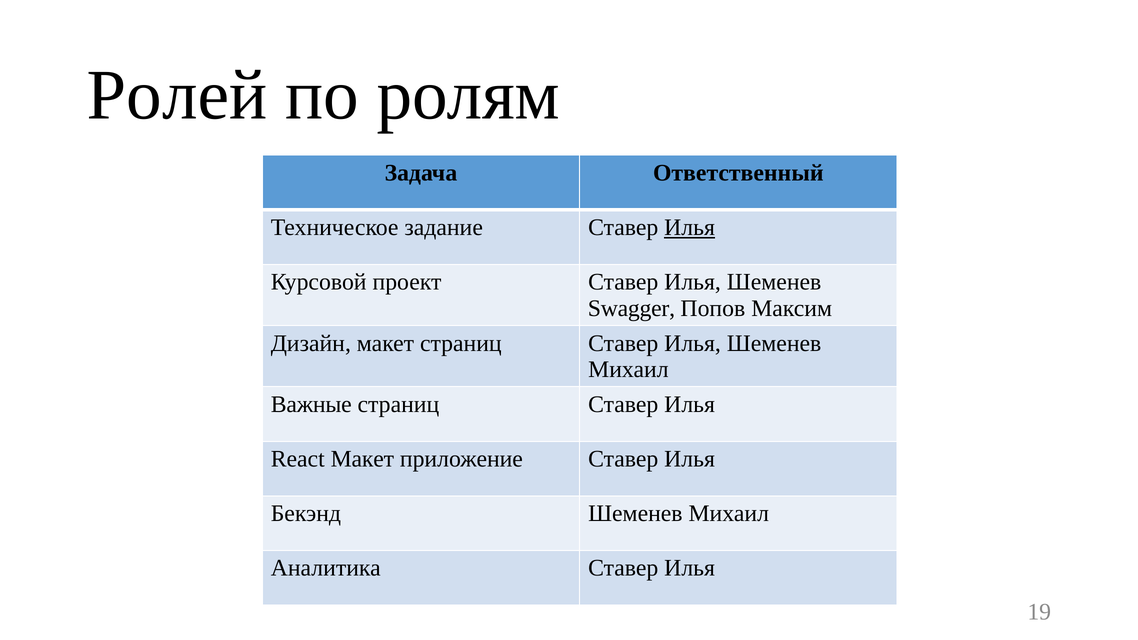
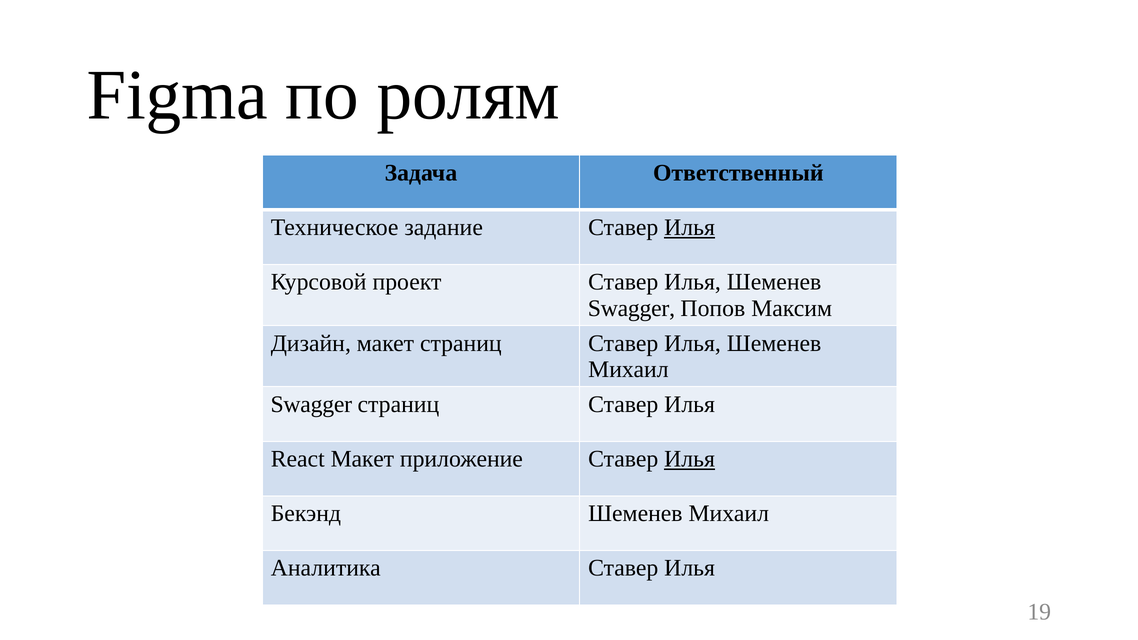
Ролей: Ролей -> Figma (177, 95)
Важные: Важные -> Swagger (311, 404)
Илья underline: none -> present (690, 459)
